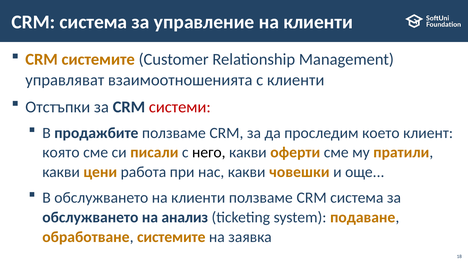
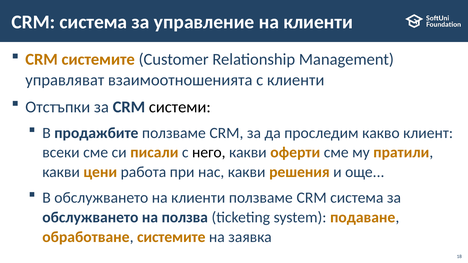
системи colour: red -> black (180, 107)
което: което -> какво (381, 133)
която: която -> всеки (61, 153)
човешки: човешки -> решения (299, 172)
анализ: анализ -> ползва (185, 217)
